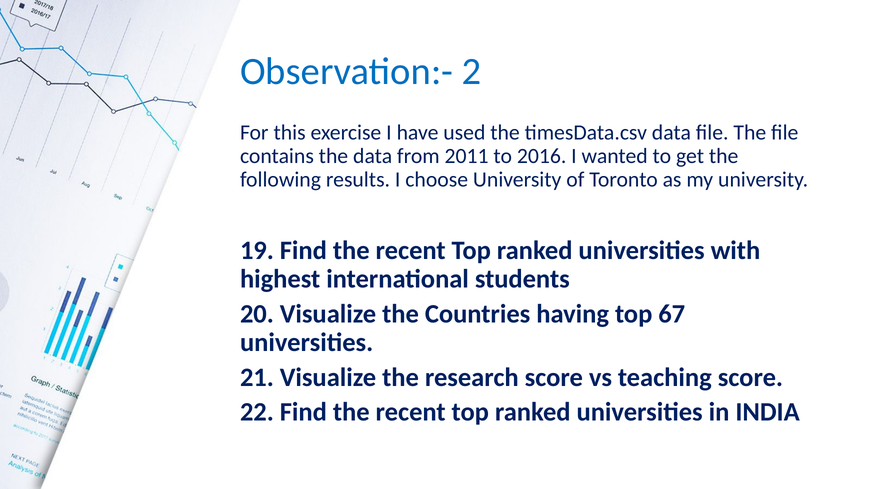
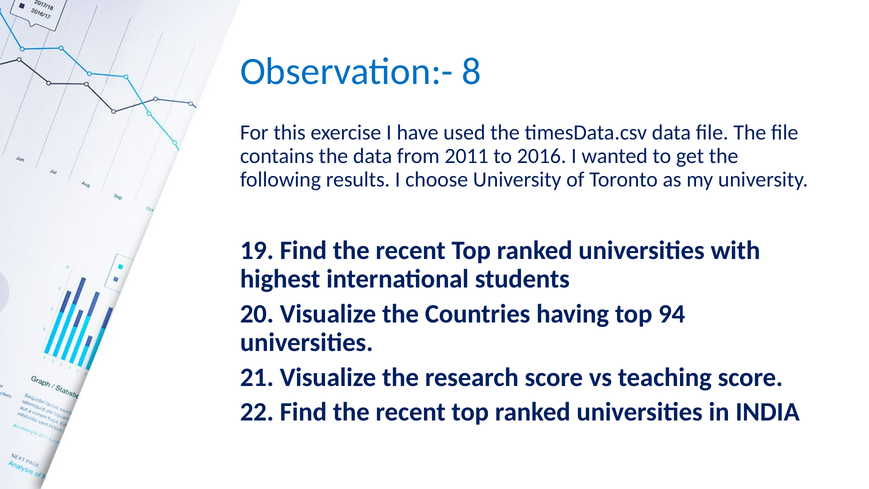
2: 2 -> 8 (472, 71)
67: 67 -> 94 (672, 314)
